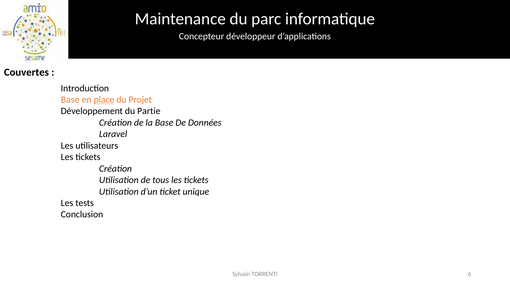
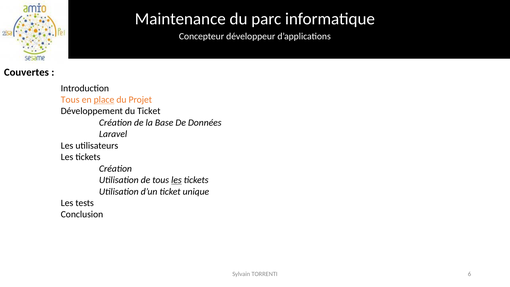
Base: Base -> Tous (70, 100)
du Partie: Partie -> Ticket (149, 111)
les underline: none -> present (176, 180)
